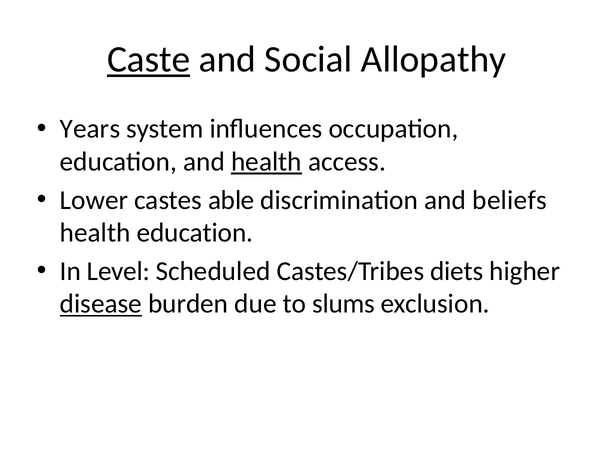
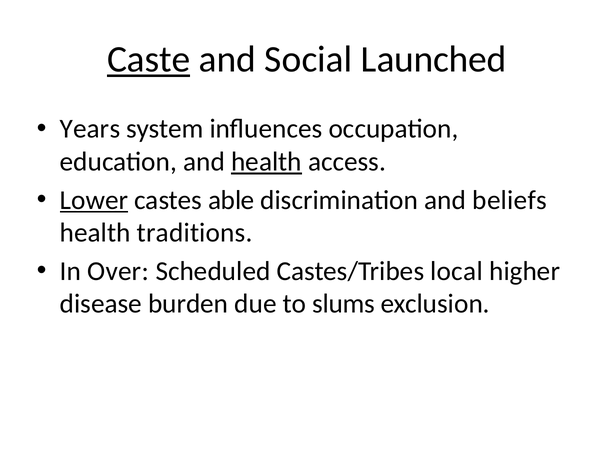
Allopathy: Allopathy -> Launched (434, 59)
Lower underline: none -> present (94, 200)
health education: education -> traditions (195, 233)
Level: Level -> Over (118, 271)
diets: diets -> local (457, 271)
disease underline: present -> none (101, 304)
